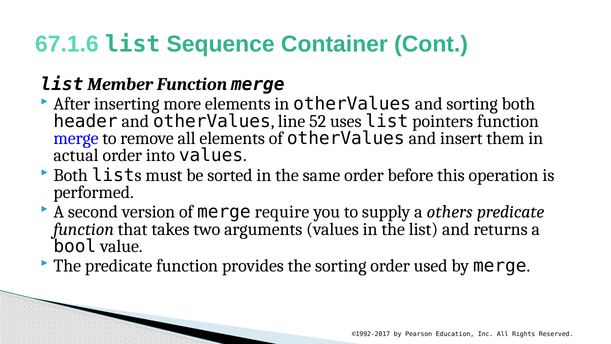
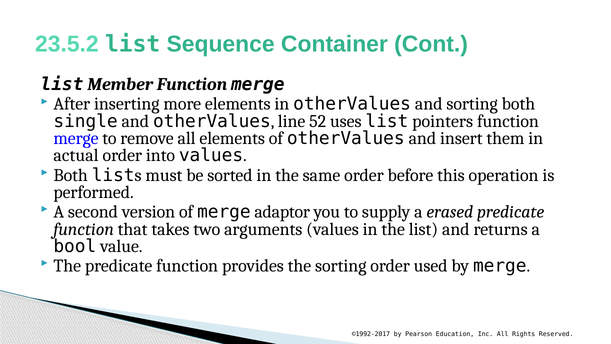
67.1.6: 67.1.6 -> 23.5.2 (67, 44)
header: header -> single (86, 121)
require: require -> adaptor (282, 212)
others: others -> erased (450, 212)
